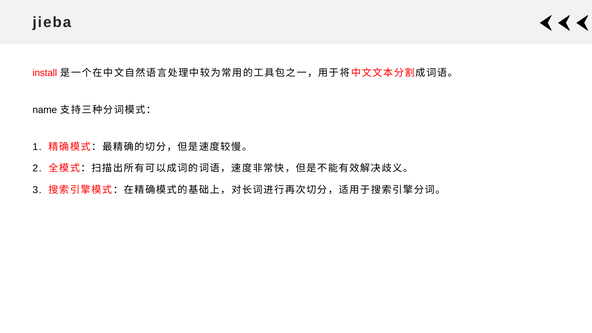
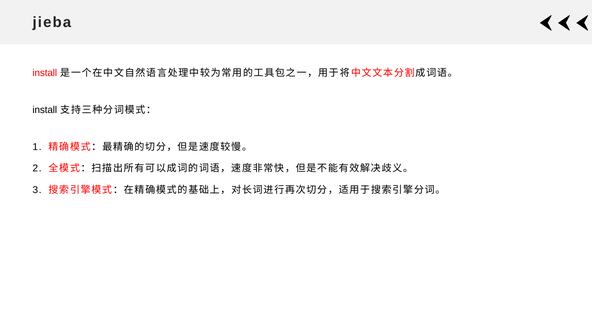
name: name -> install (45, 110)
